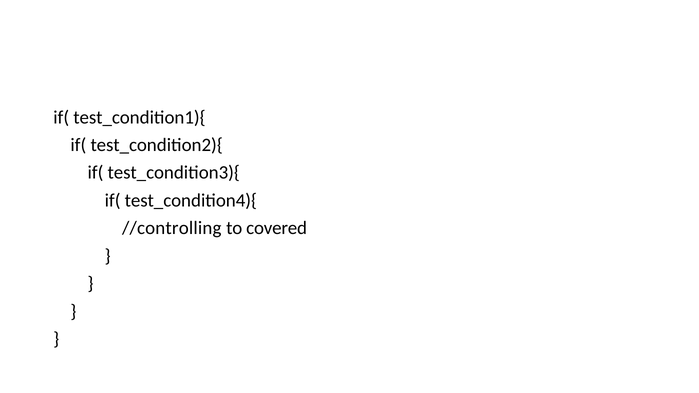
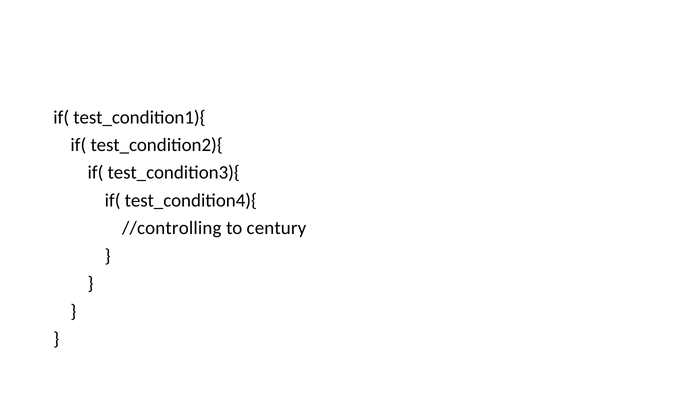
covered: covered -> century (276, 228)
